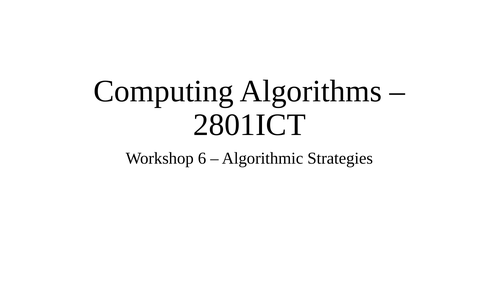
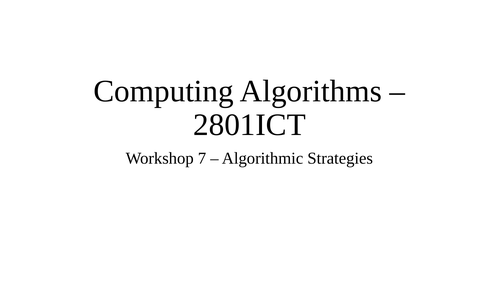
6: 6 -> 7 (202, 158)
